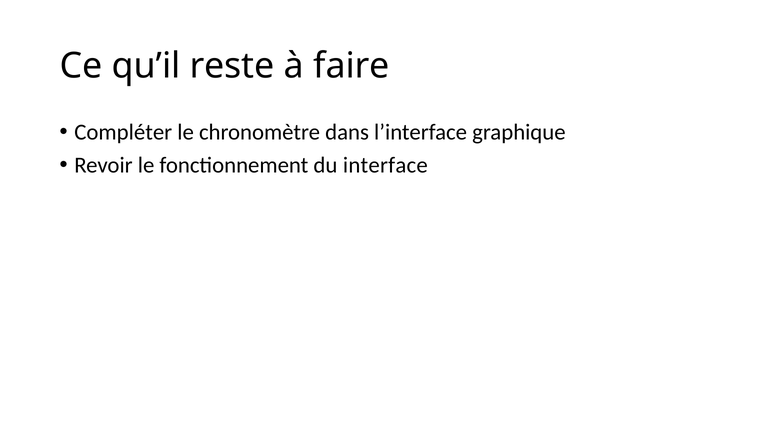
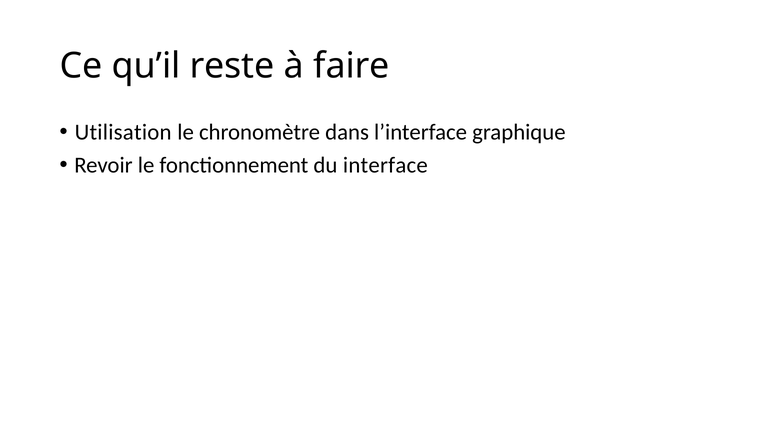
Compléter: Compléter -> Utilisation (123, 132)
